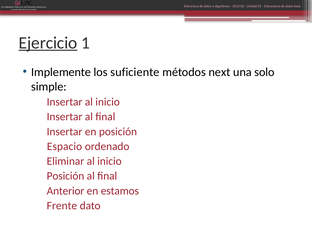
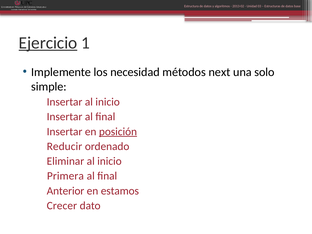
suficiente: suficiente -> necesidad (135, 72)
posición underline: none -> present (118, 132)
Espacio: Espacio -> Reducir (65, 146)
Posición: Posición -> Primera (65, 176)
Frente: Frente -> Crecer (62, 206)
